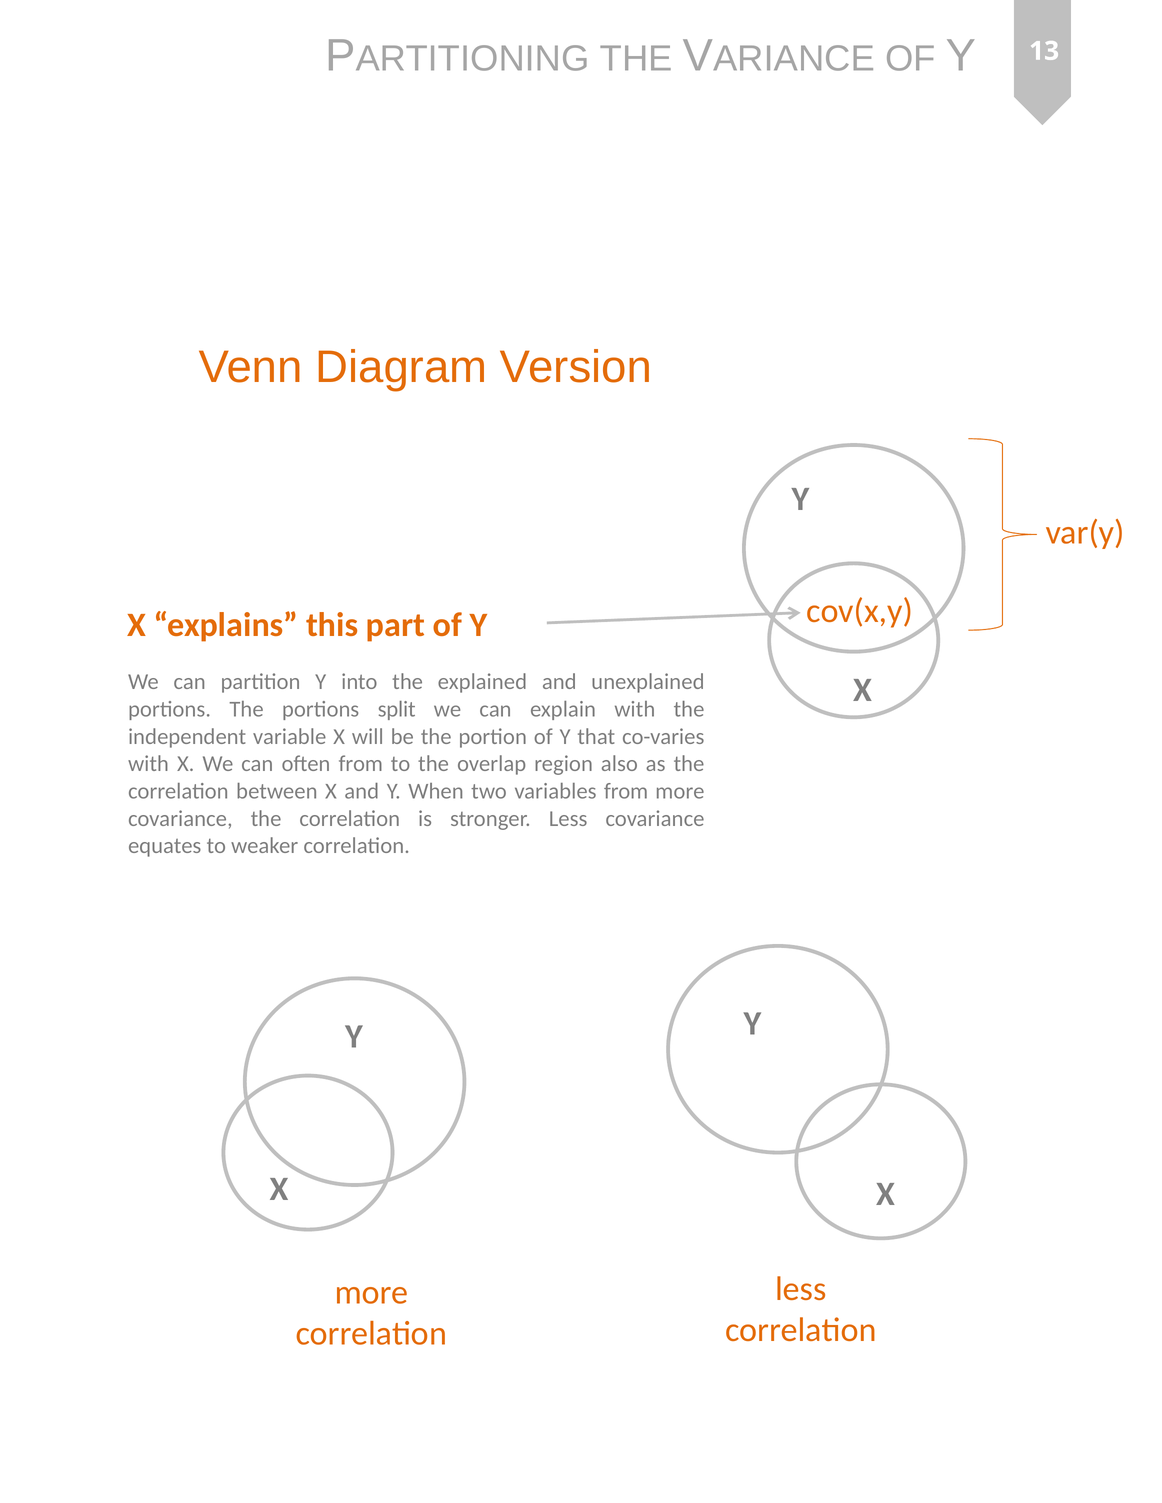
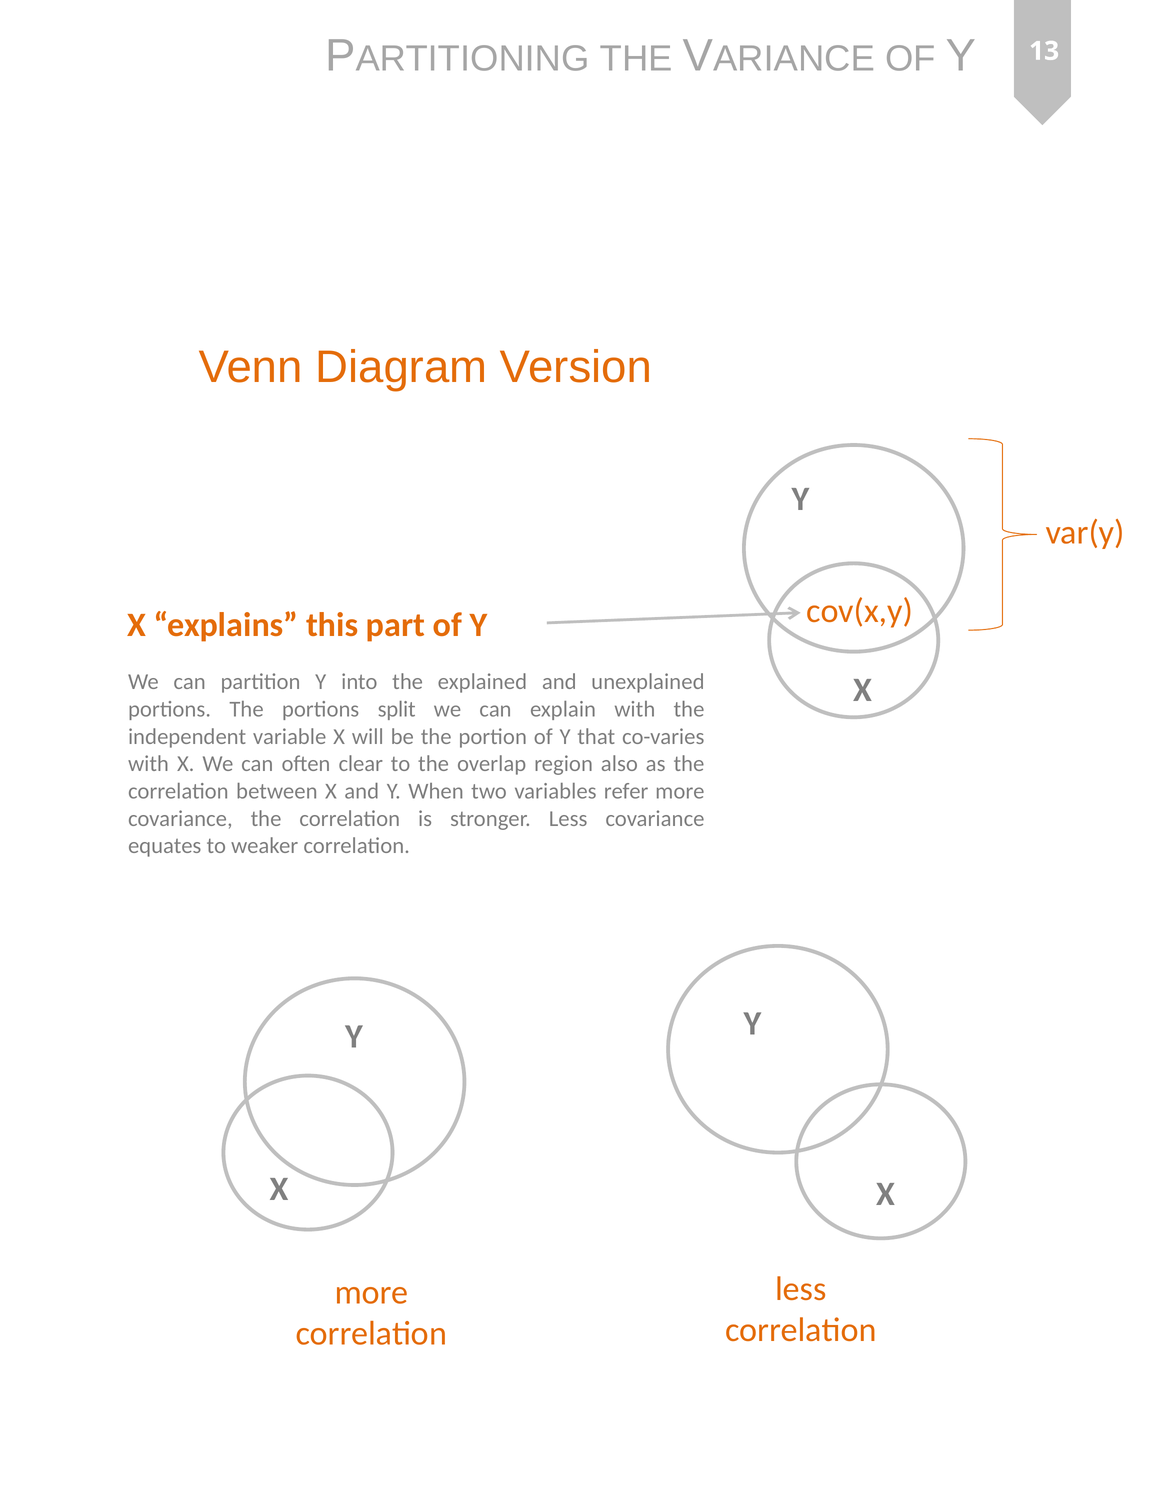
often from: from -> clear (361, 764)
variables from: from -> refer (626, 792)
